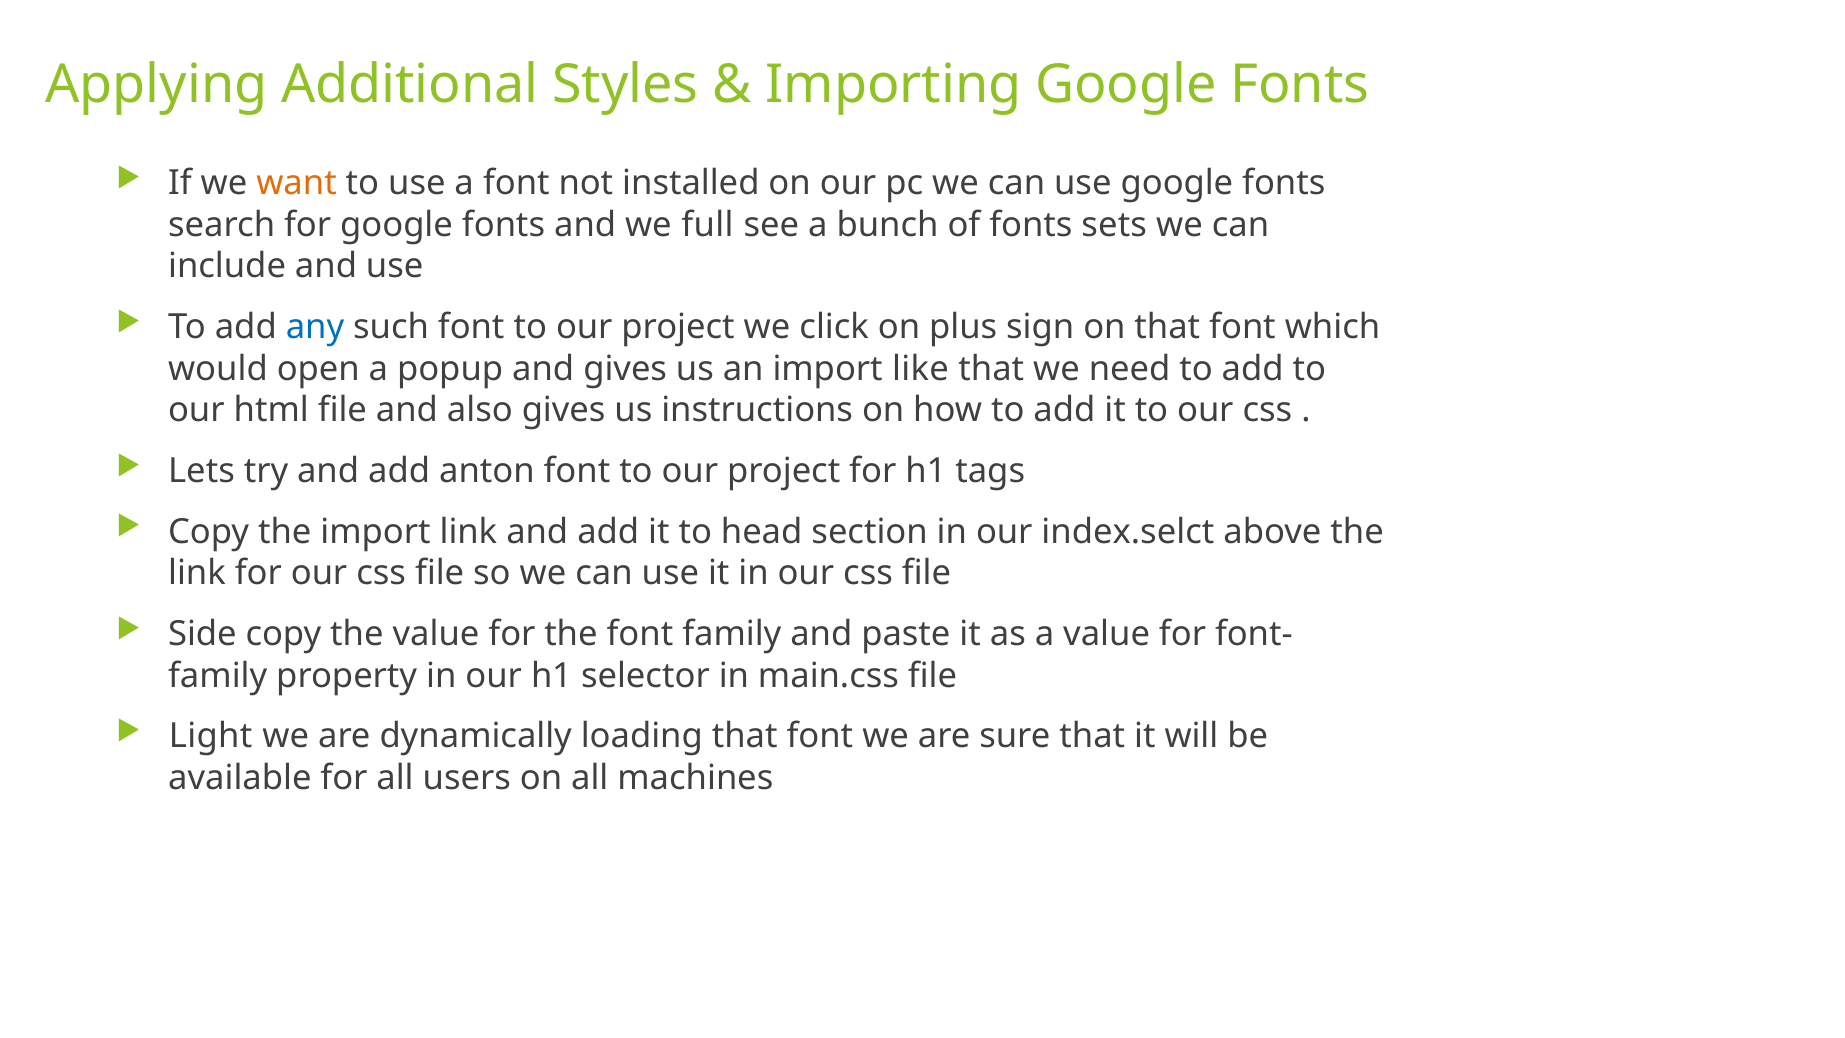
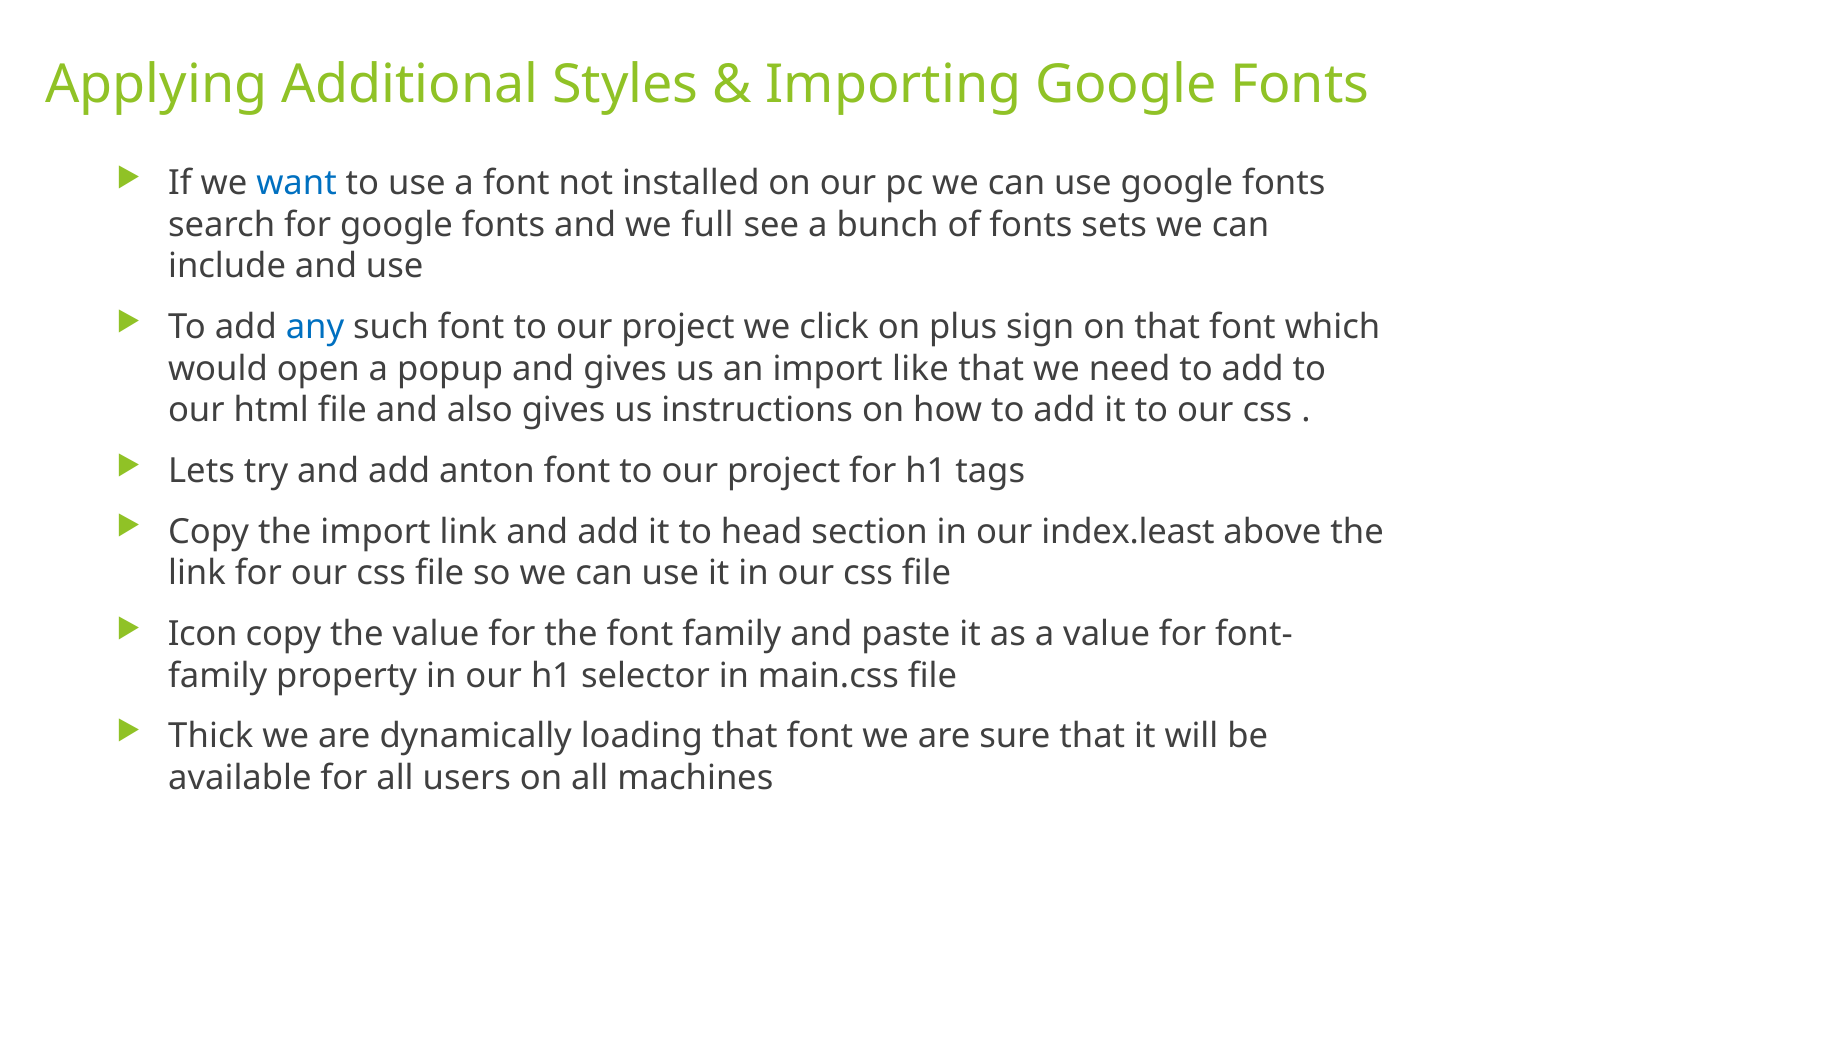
want colour: orange -> blue (297, 183)
index.selct: index.selct -> index.least (1128, 532)
Side: Side -> Icon (203, 634)
Light: Light -> Thick (211, 736)
